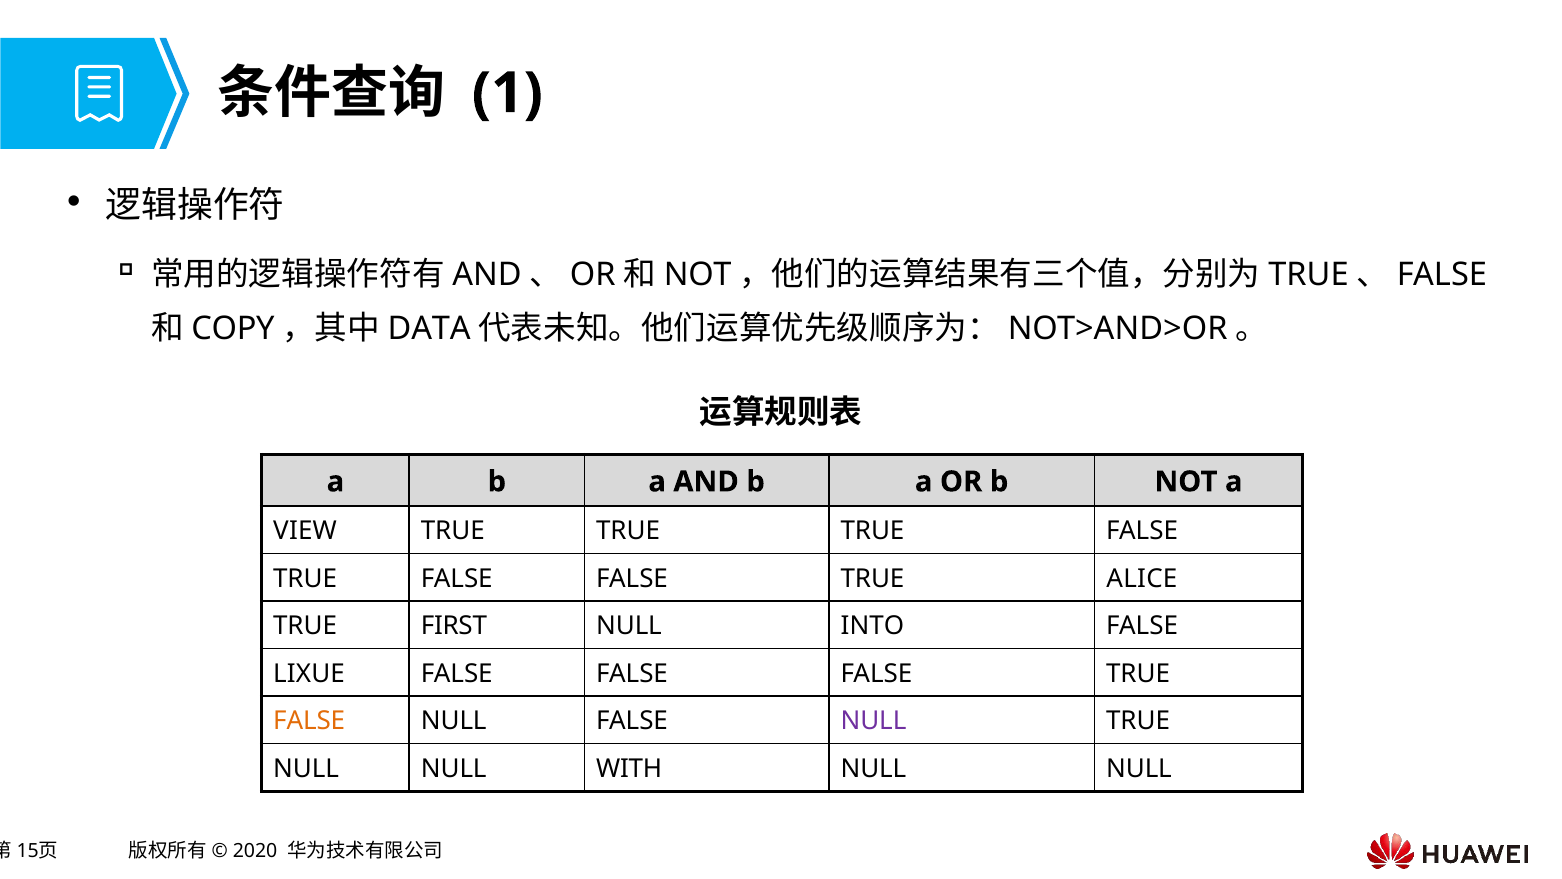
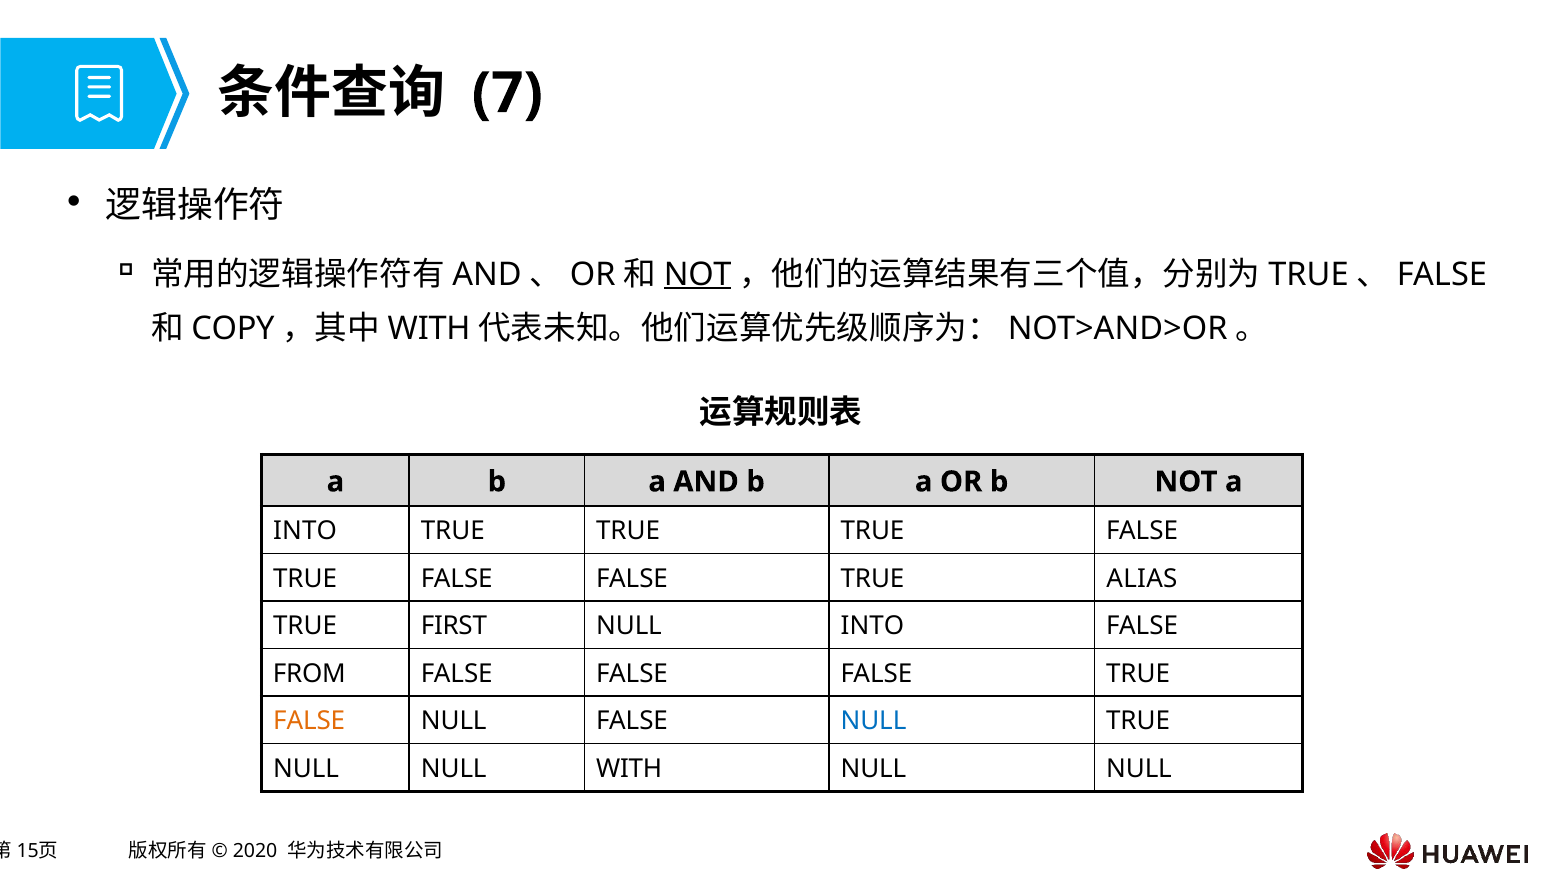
1: 1 -> 7 (507, 93)
NOT underline: none -> present (698, 274)
DATA: DATA -> WITH (429, 329)
VIEW: VIEW -> INTO (305, 531)
ALICE: ALICE -> ALIAS (1142, 578)
LIXUE: LIXUE -> FROM (309, 673)
NULL colour: purple -> blue (873, 721)
